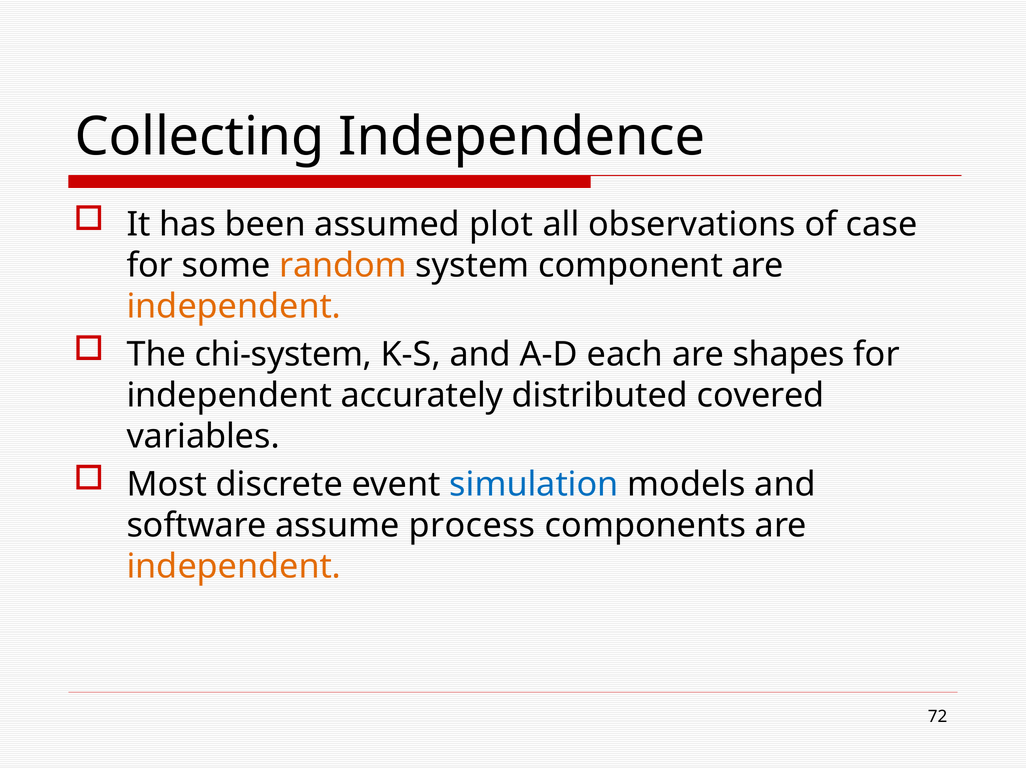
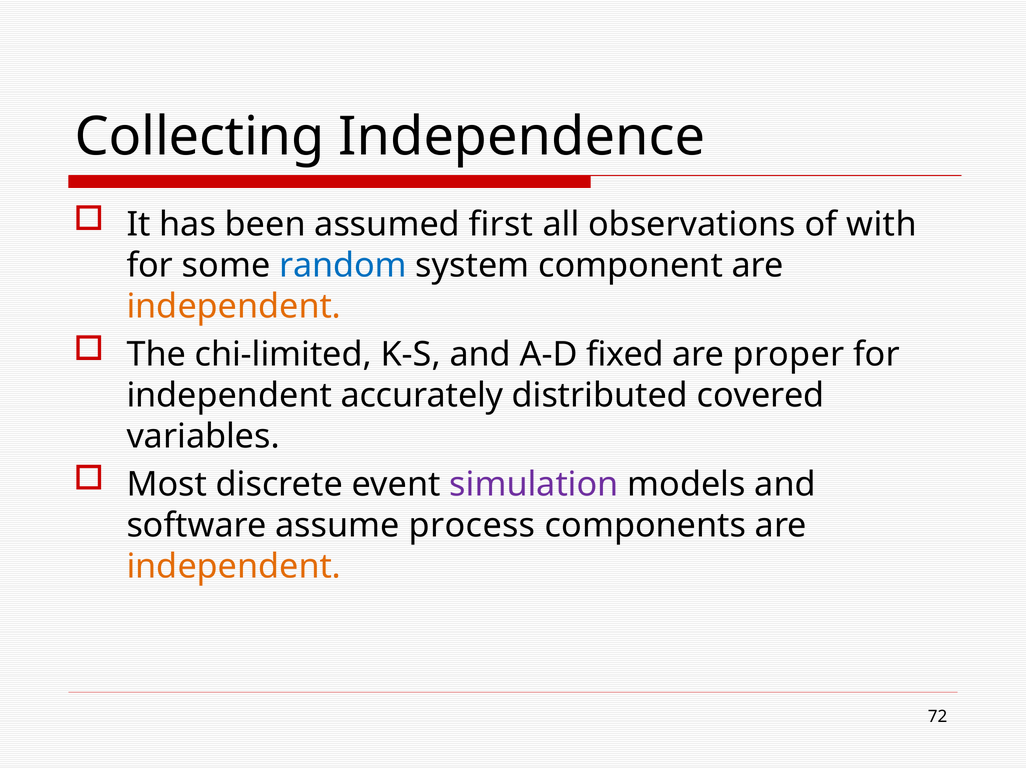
plot: plot -> first (501, 225)
case: case -> with (882, 225)
random colour: orange -> blue (343, 266)
chi-system: chi-system -> chi-limited (283, 355)
each: each -> fixed (625, 355)
shapes: shapes -> proper (789, 355)
simulation colour: blue -> purple (534, 485)
